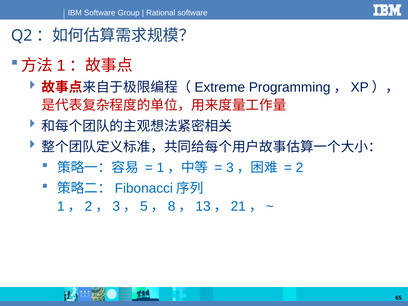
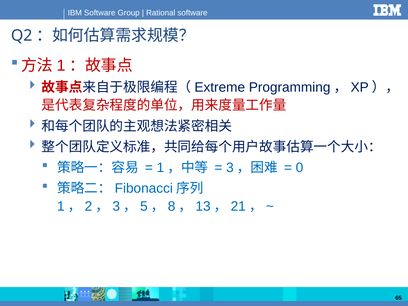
2: 2 -> 0 (299, 168)
